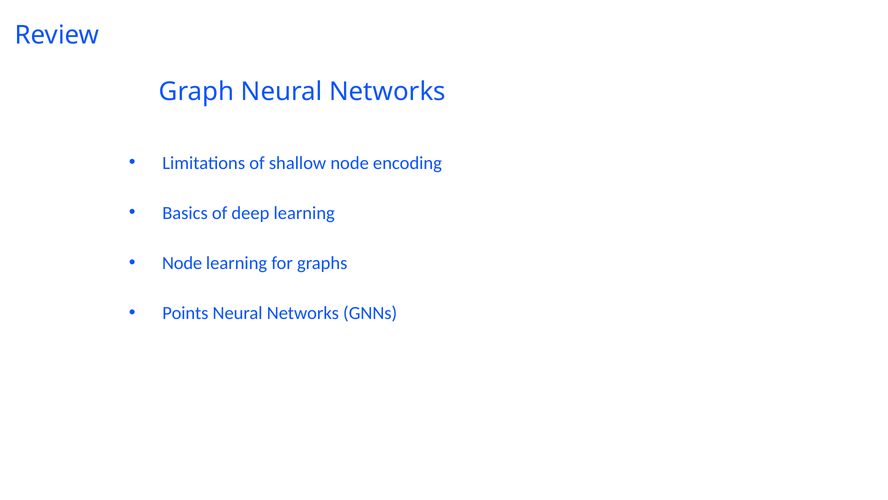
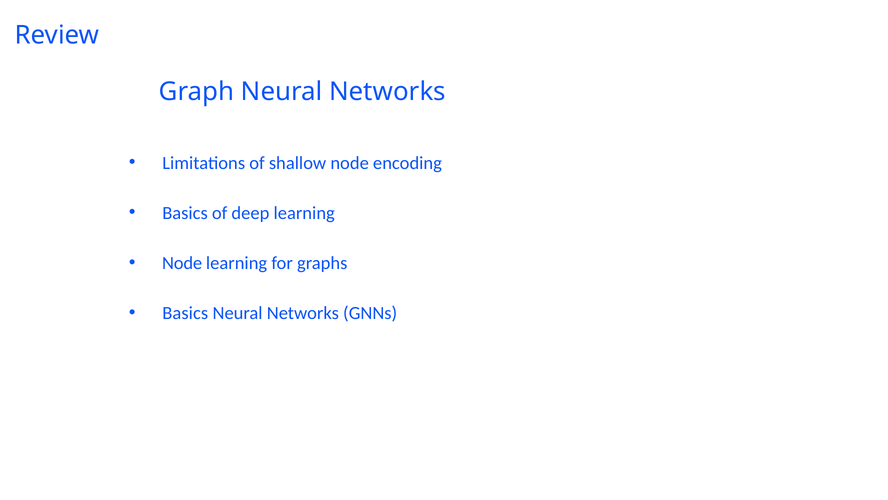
Points: Points -> Basics (185, 313)
